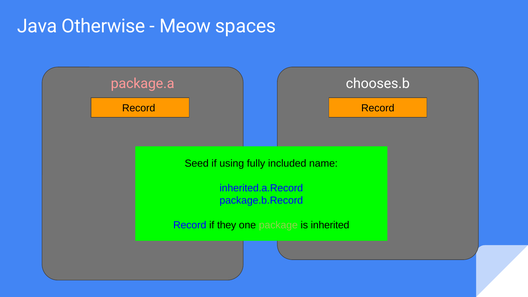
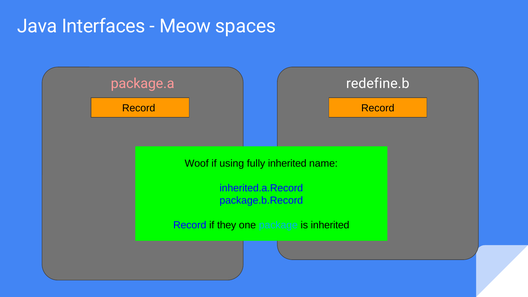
Otherwise: Otherwise -> Interfaces (103, 26)
chooses.b: chooses.b -> redefine.b (378, 84)
Seed: Seed -> Woof (197, 163)
fully included: included -> inherited (287, 163)
package colour: light green -> light blue (278, 225)
